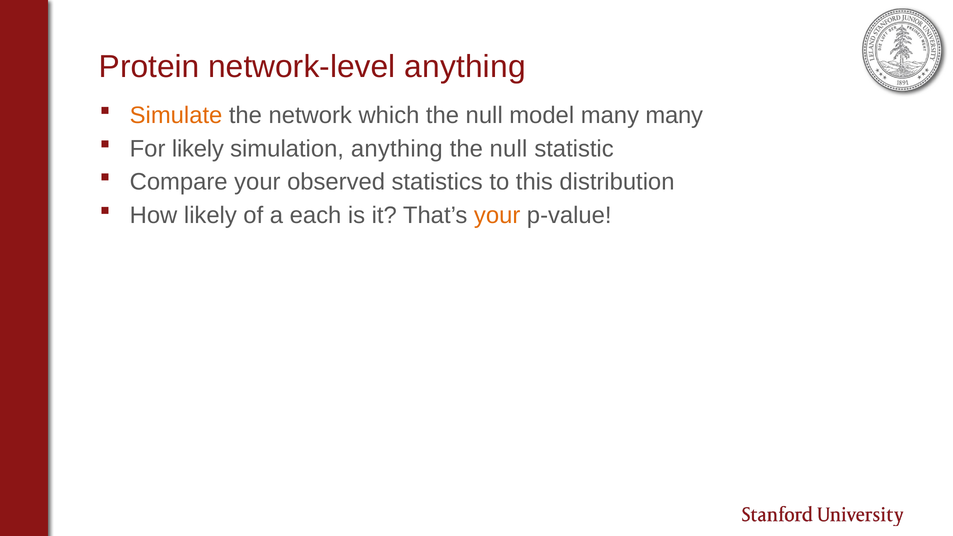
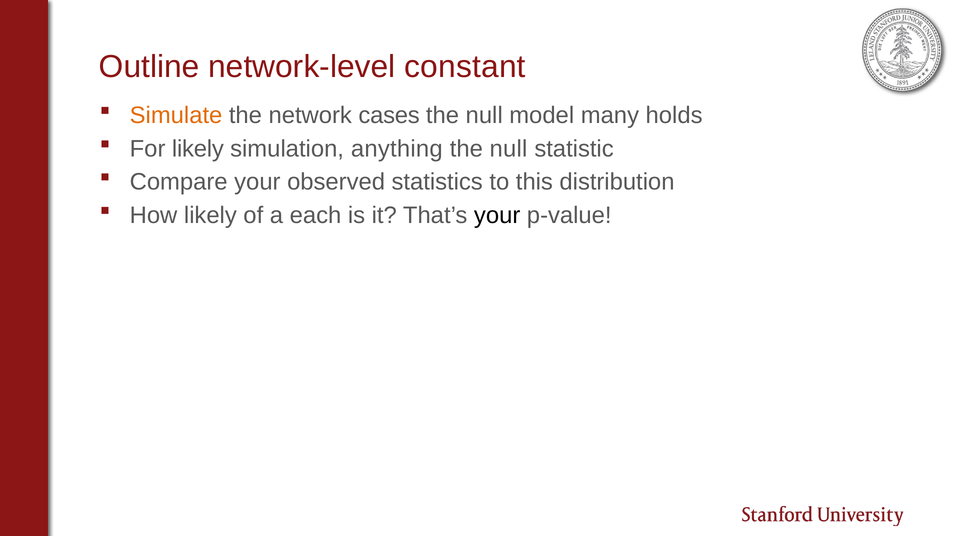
Protein: Protein -> Outline (149, 67)
network-level anything: anything -> constant (465, 67)
which: which -> cases (389, 115)
many many: many -> holds (674, 115)
your colour: orange -> black (497, 215)
